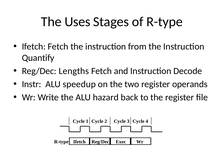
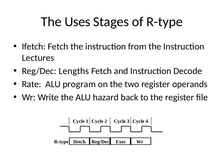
Quantify: Quantify -> Lectures (38, 58)
Instr: Instr -> Rate (32, 84)
speedup: speedup -> program (79, 84)
